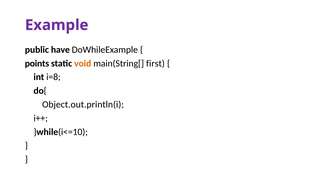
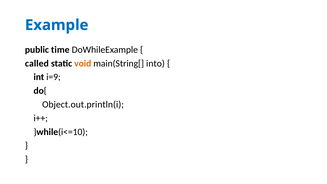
Example colour: purple -> blue (57, 25)
have: have -> time (60, 50)
points: points -> called (37, 63)
first: first -> into (155, 63)
i=8: i=8 -> i=9 (53, 77)
